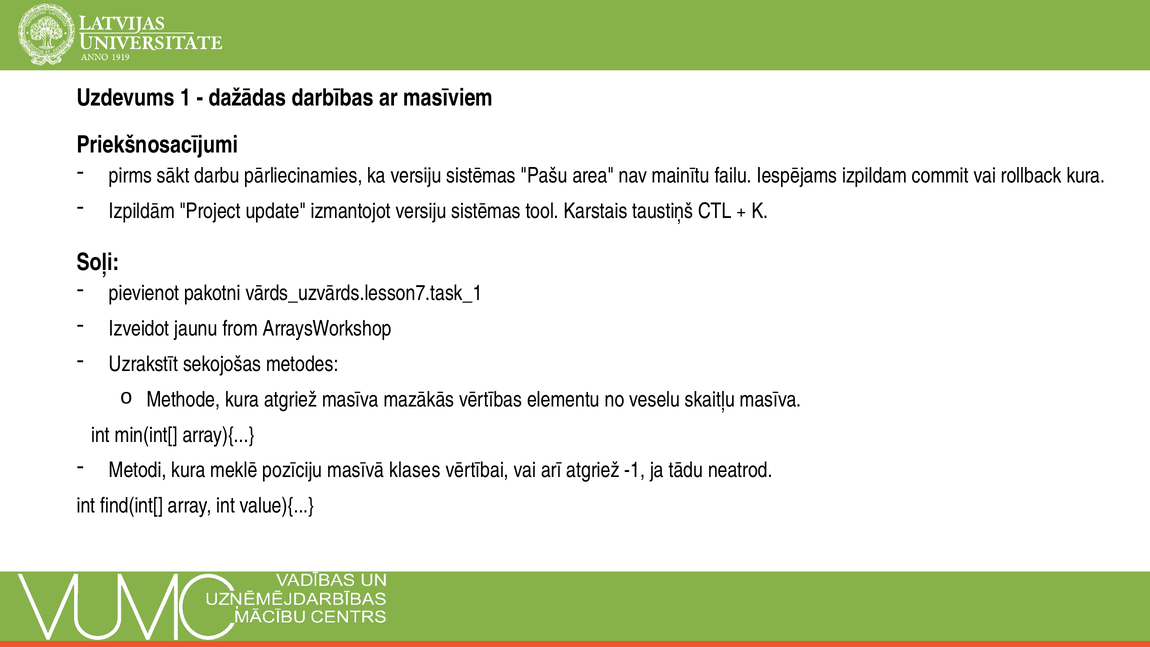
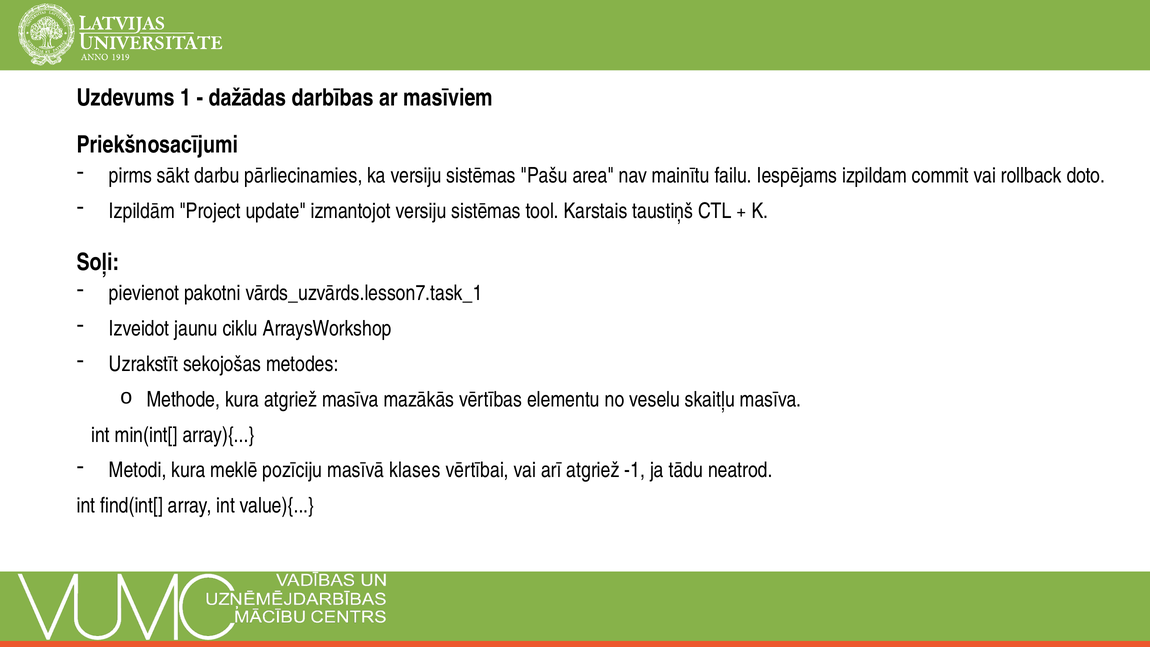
rollback kura: kura -> doto (1086, 175)
from: from -> ciklu (240, 328)
